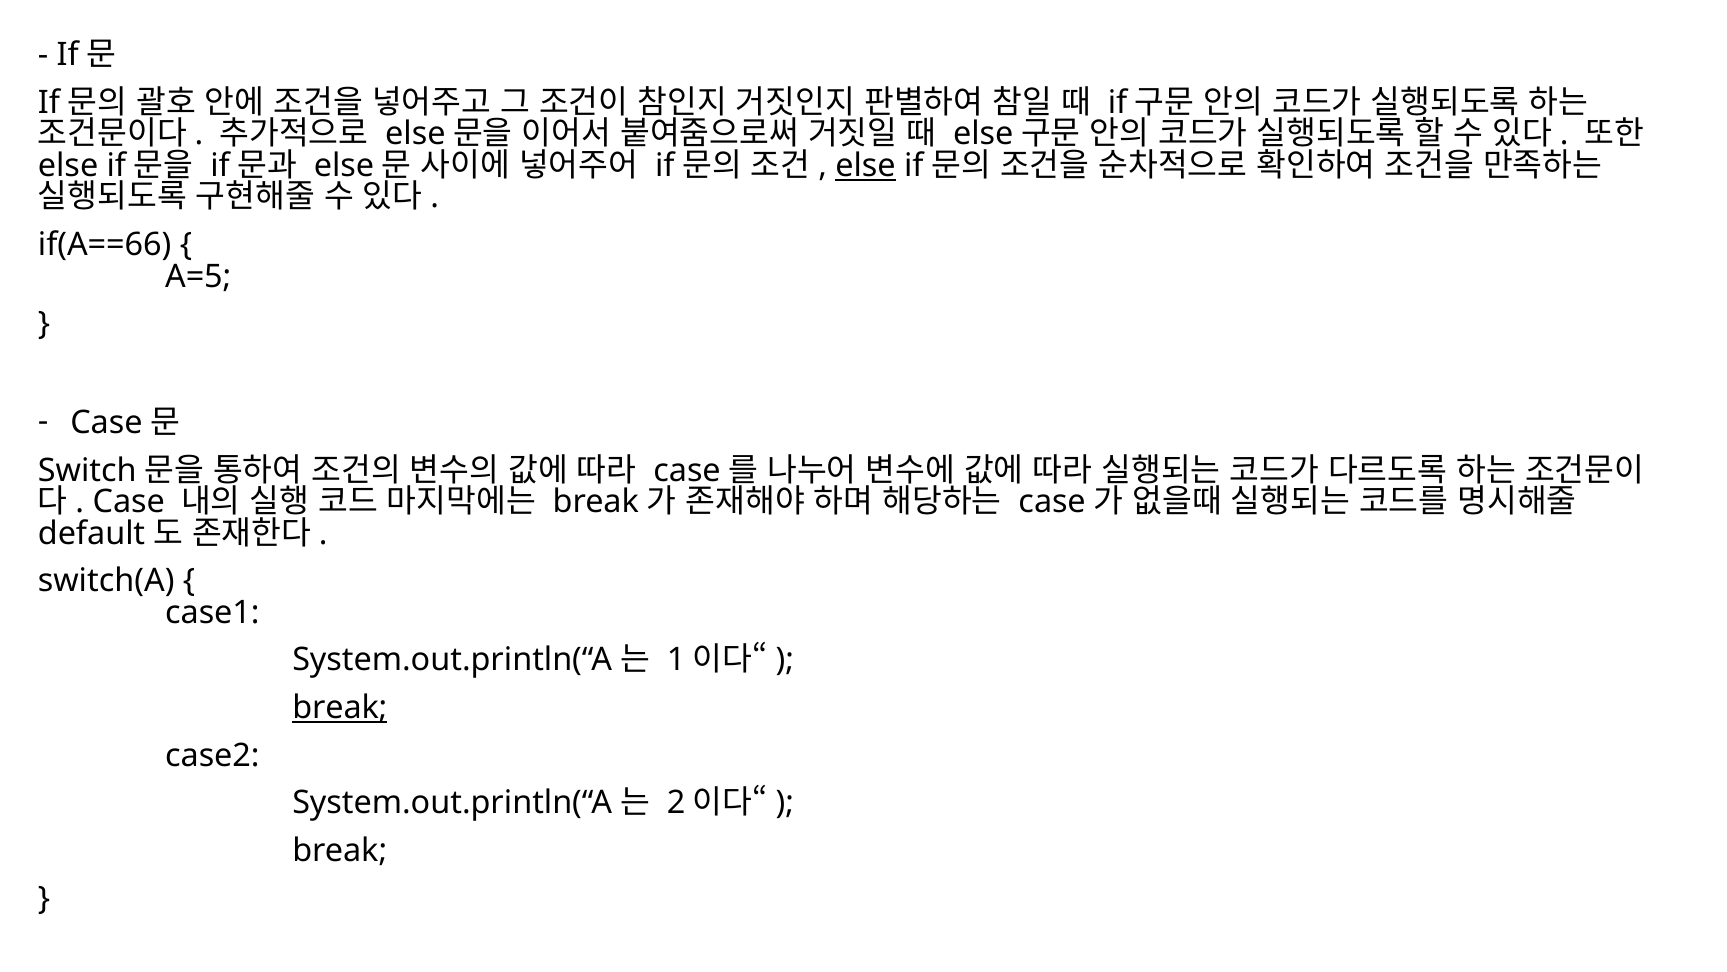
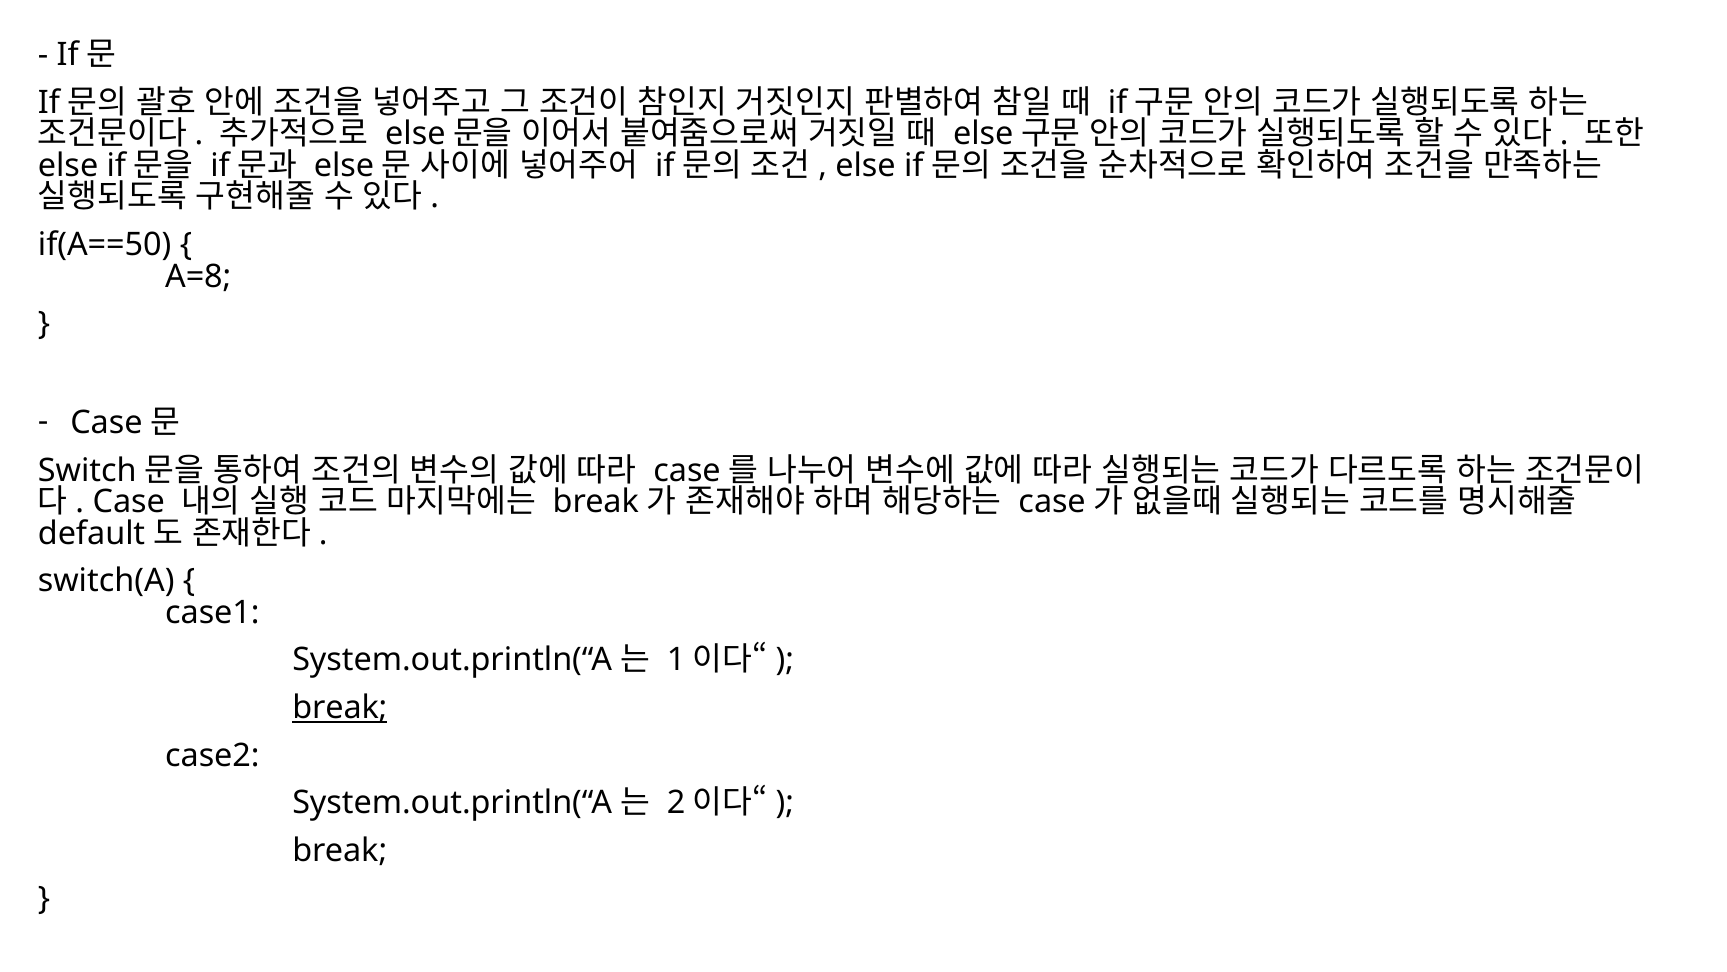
else underline: present -> none (866, 166)
if(A==66: if(A==66 -> if(A==50 (105, 245)
A=5: A=5 -> A=8 (198, 276)
